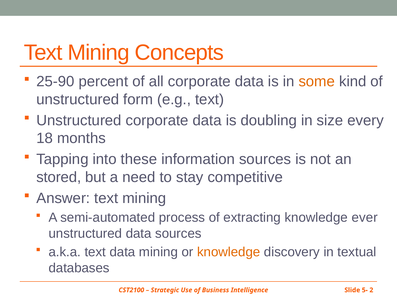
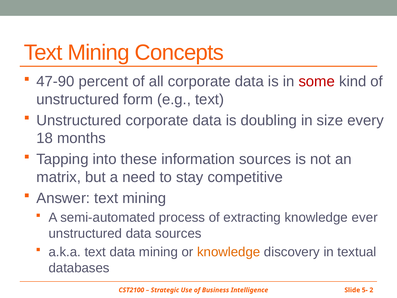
25-90: 25-90 -> 47-90 (55, 81)
some colour: orange -> red (317, 81)
stored: stored -> matrix (59, 177)
